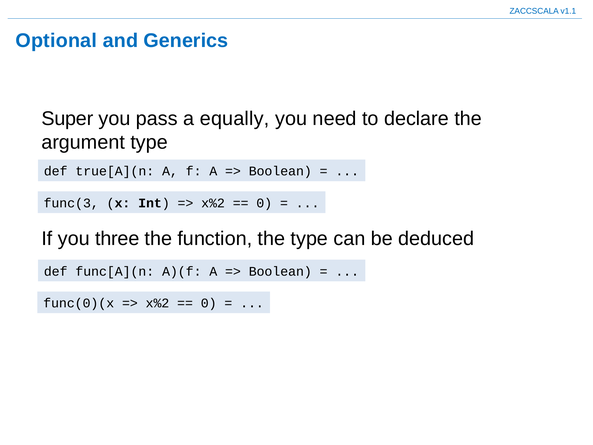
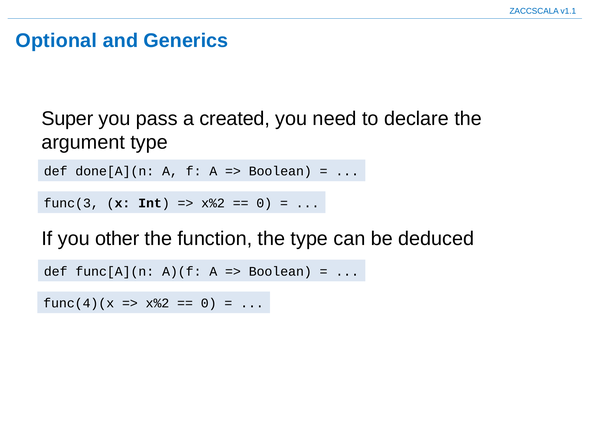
equally: equally -> created (235, 118)
true[A](n: true[A](n -> done[A](n (115, 171)
three: three -> other (117, 238)
func(0)(x: func(0)(x -> func(4)(x (79, 303)
